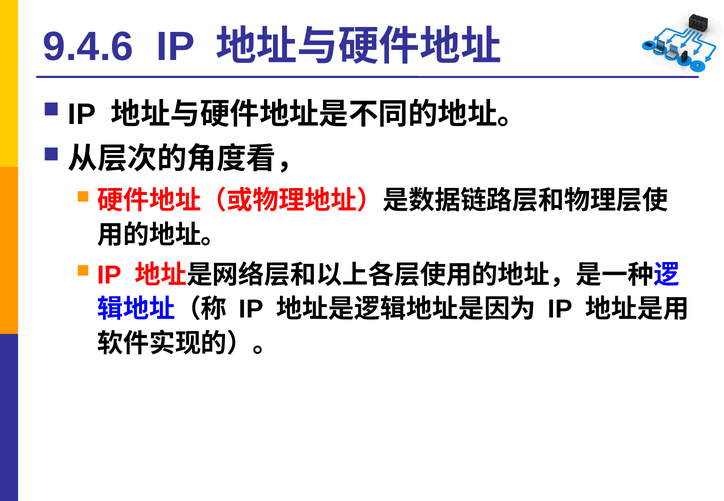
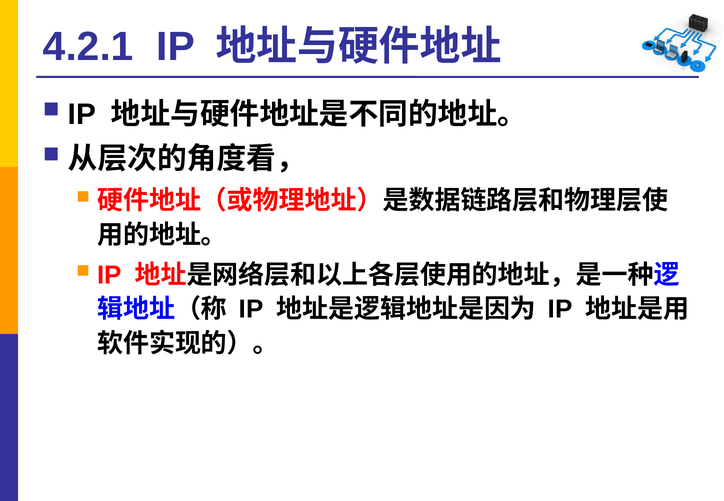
9.4.6: 9.4.6 -> 4.2.1 (88, 47)
